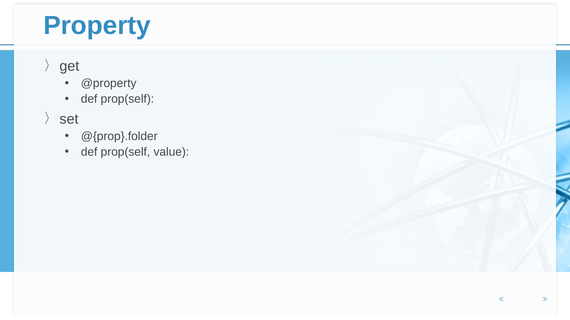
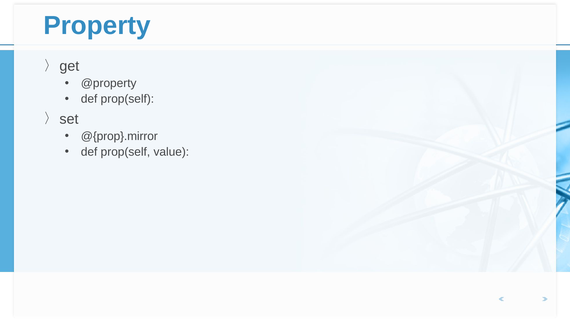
@{prop}.folder: @{prop}.folder -> @{prop}.mirror (119, 136)
